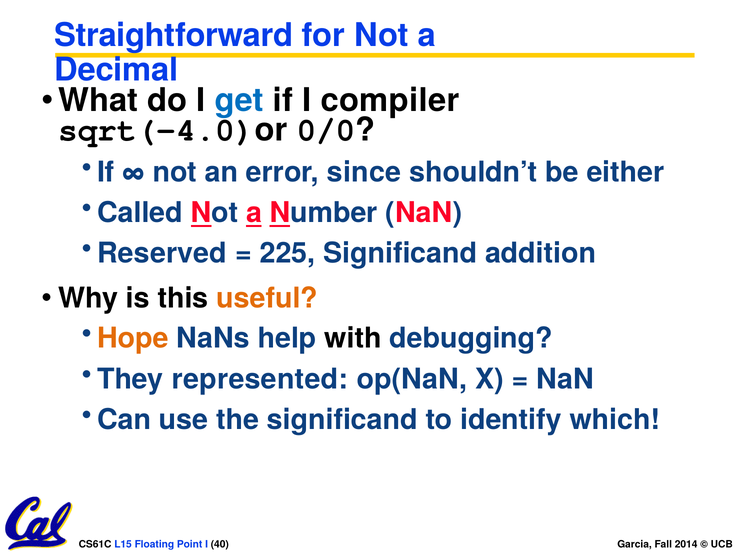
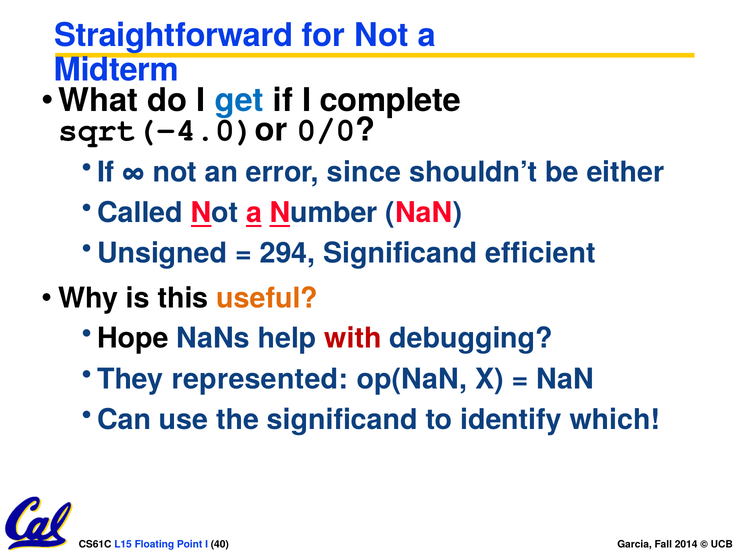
Decimal: Decimal -> Midterm (116, 70)
compiler: compiler -> complete (390, 101)
Reserved: Reserved -> Unsigned (162, 253)
225: 225 -> 294 (288, 253)
addition: addition -> efficient (541, 253)
Hope colour: orange -> black (133, 339)
with colour: black -> red (353, 339)
